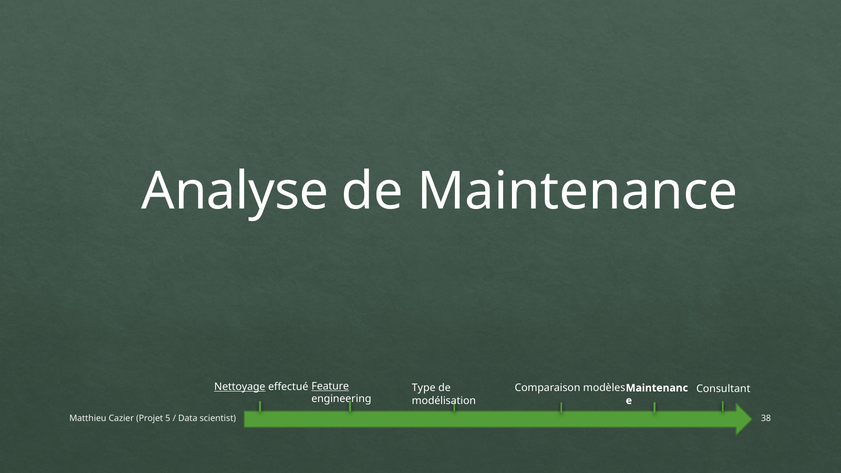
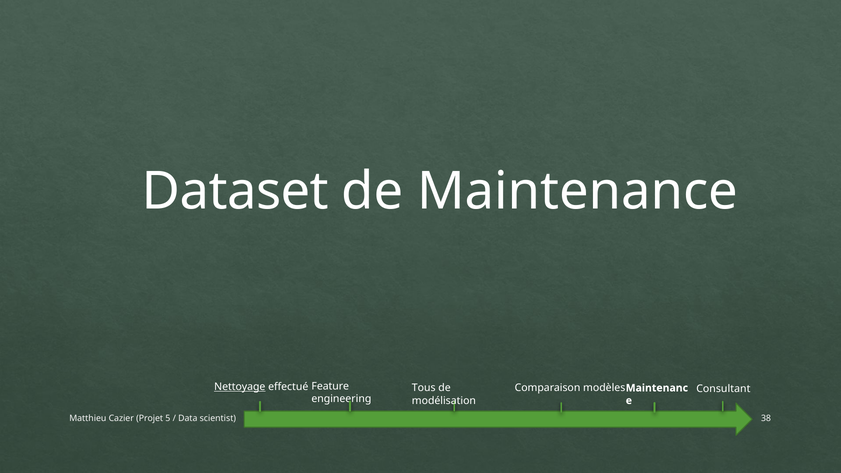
Analyse: Analyse -> Dataset (235, 192)
Feature underline: present -> none (330, 386)
Type: Type -> Tous (424, 388)
